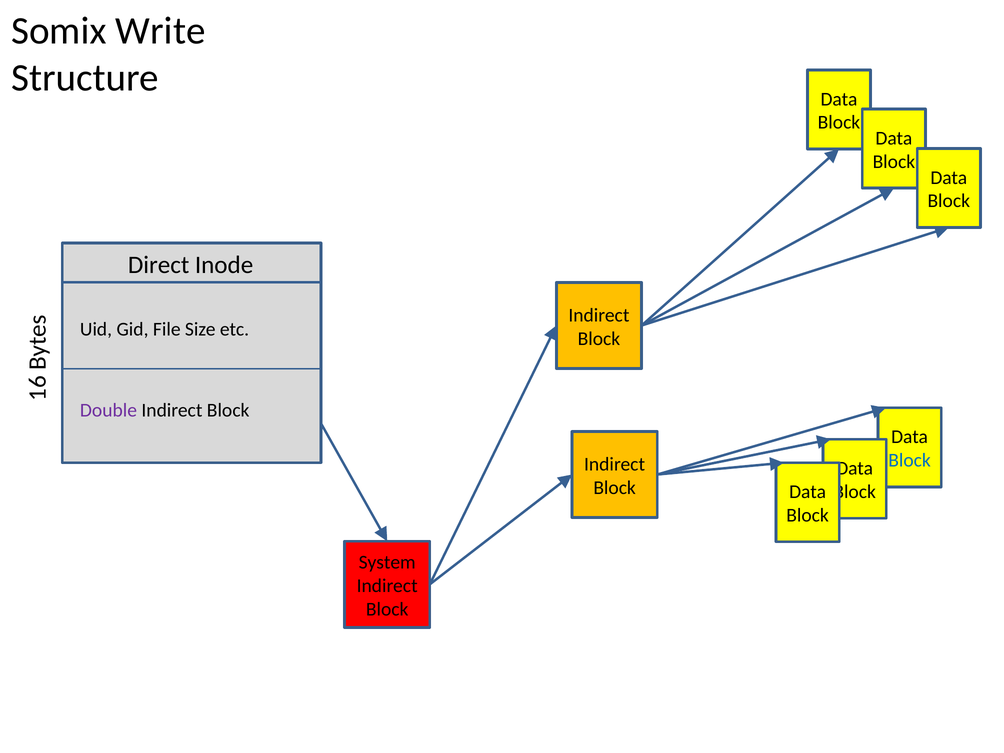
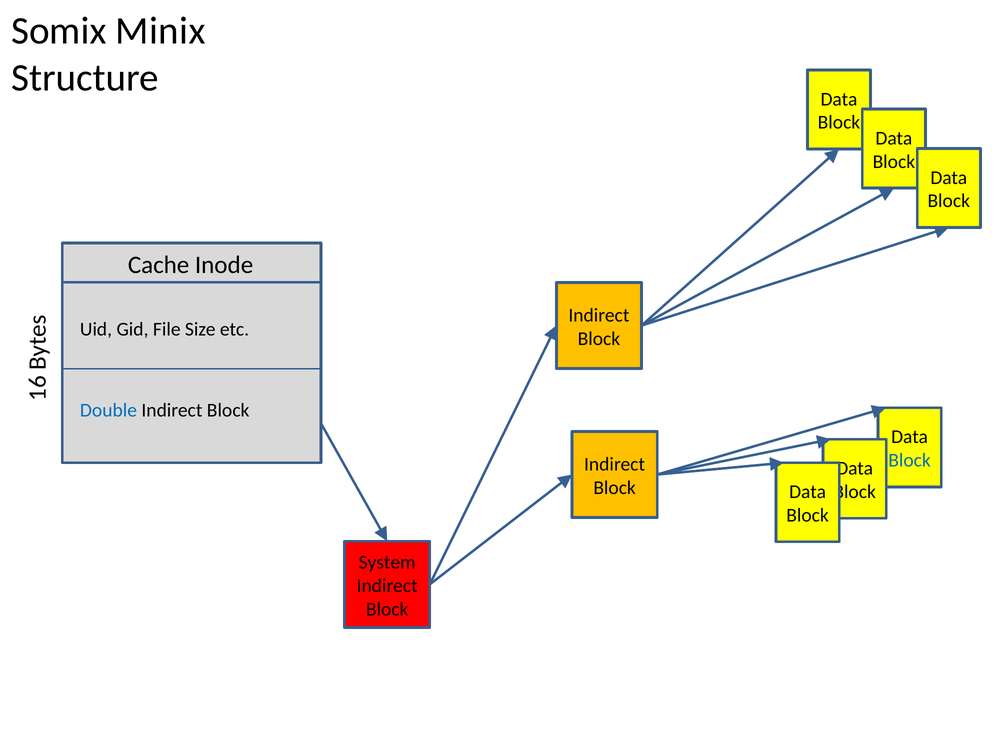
Write: Write -> Minix (160, 31)
Direct: Direct -> Cache (159, 265)
Double colour: purple -> blue (108, 410)
